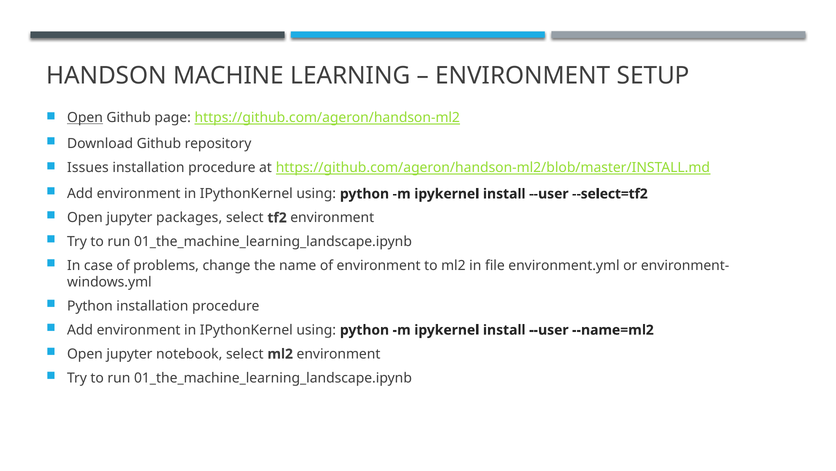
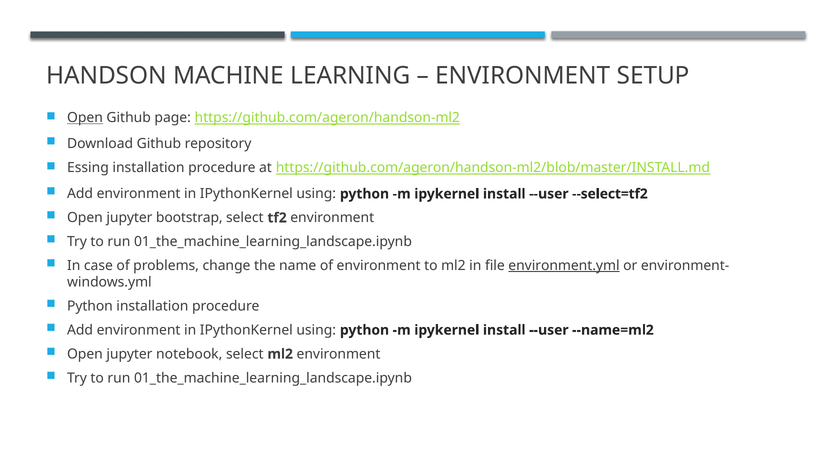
Issues: Issues -> Essing (88, 167)
packages: packages -> bootstrap (189, 217)
environment.yml underline: none -> present (564, 265)
